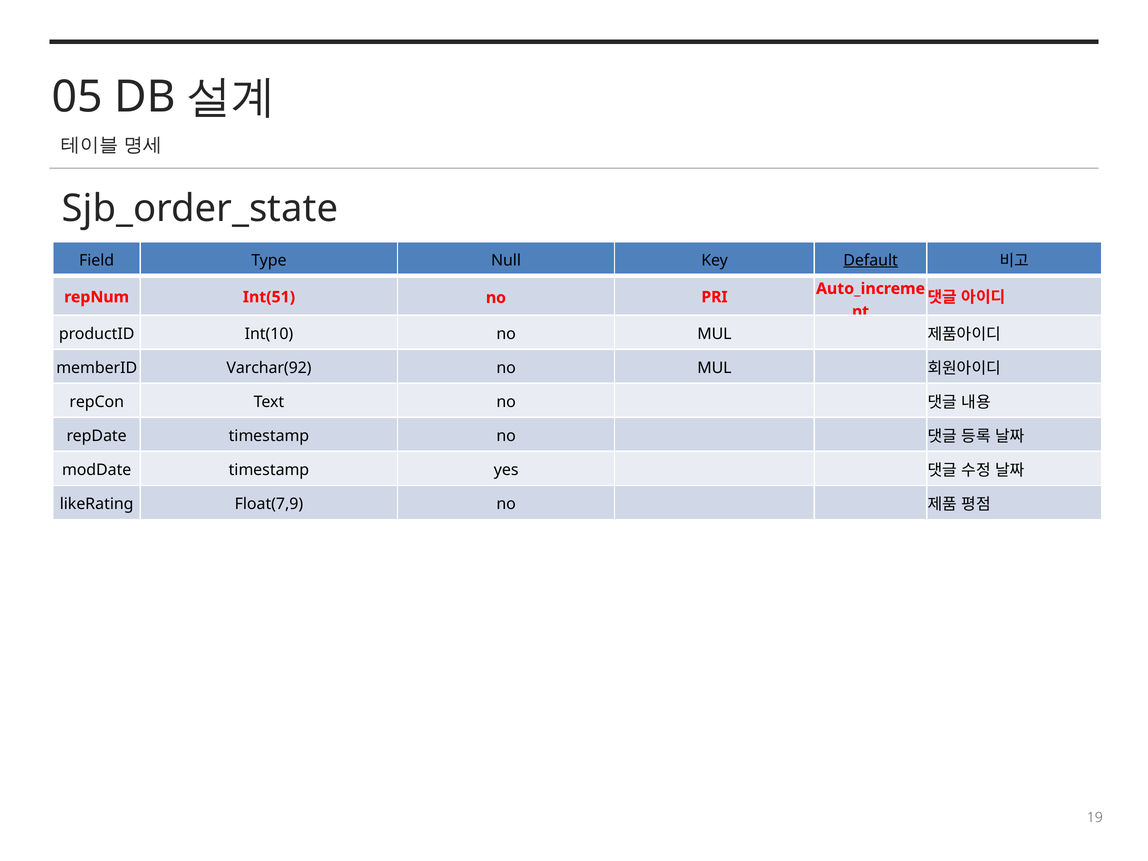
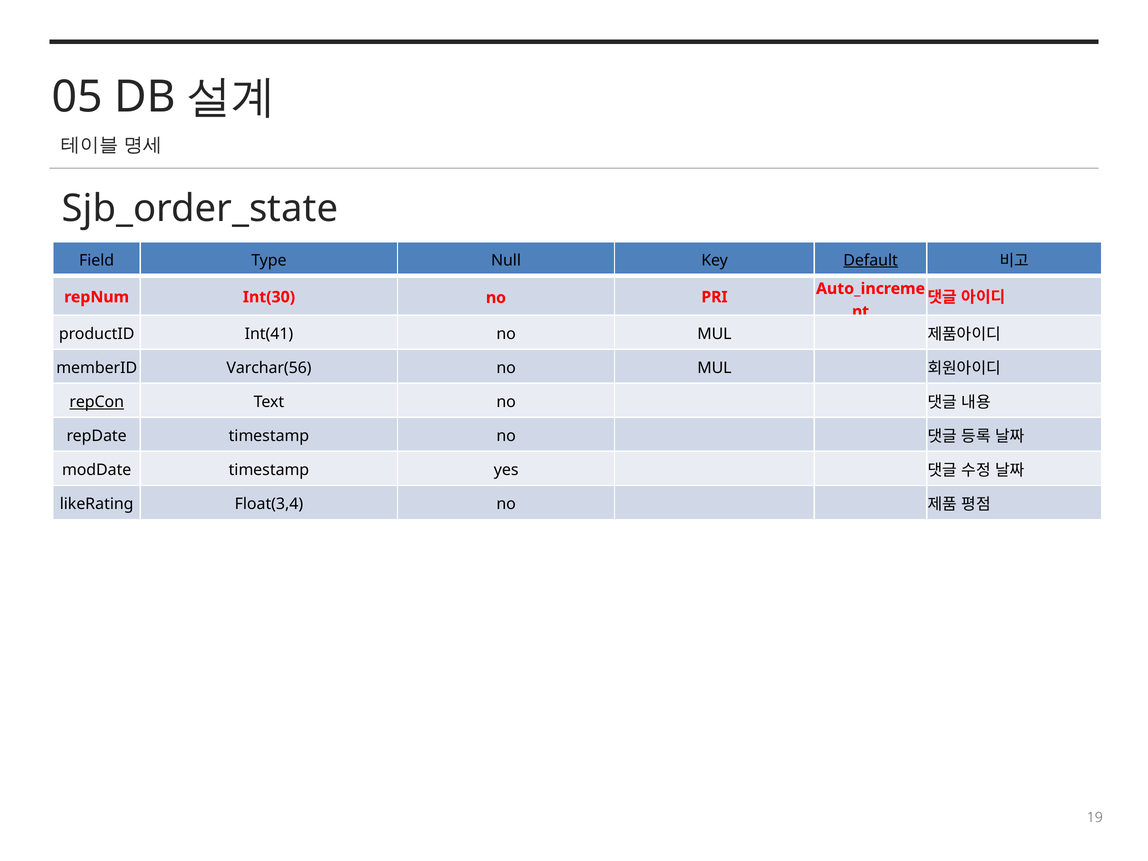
Int(51: Int(51 -> Int(30 (269, 297)
Int(10: Int(10 -> Int(41 (269, 334)
Varchar(92: Varchar(92 -> Varchar(56 (269, 368)
repCon underline: none -> present (97, 402)
Float(7,9: Float(7,9 -> Float(3,4 (269, 504)
